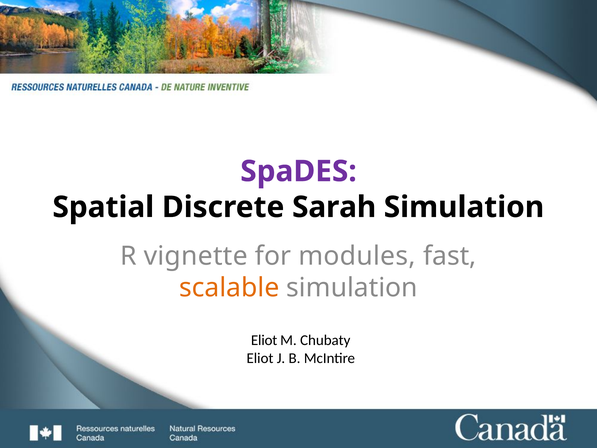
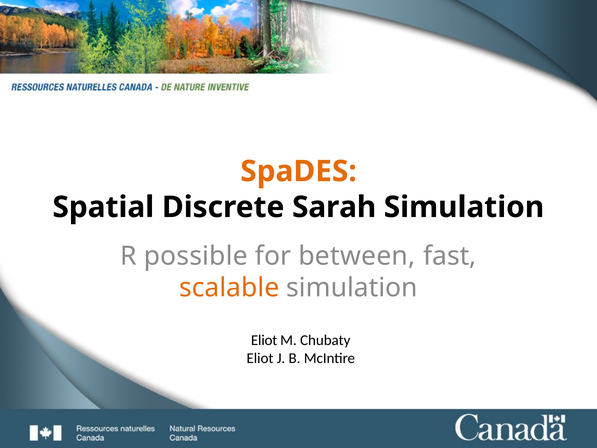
SpaDES colour: purple -> orange (298, 171)
vignette: vignette -> possible (196, 256)
modules: modules -> between (357, 256)
